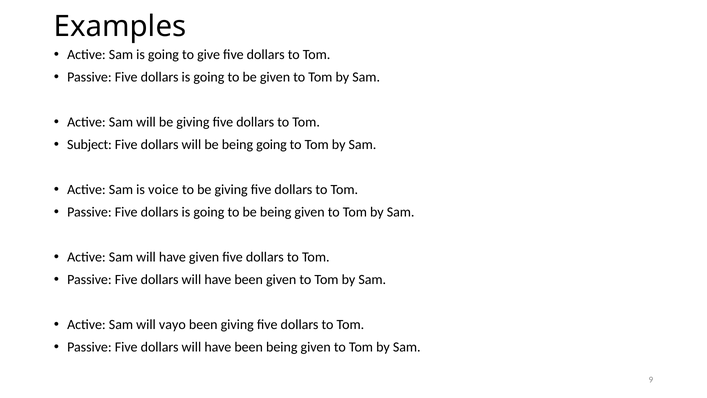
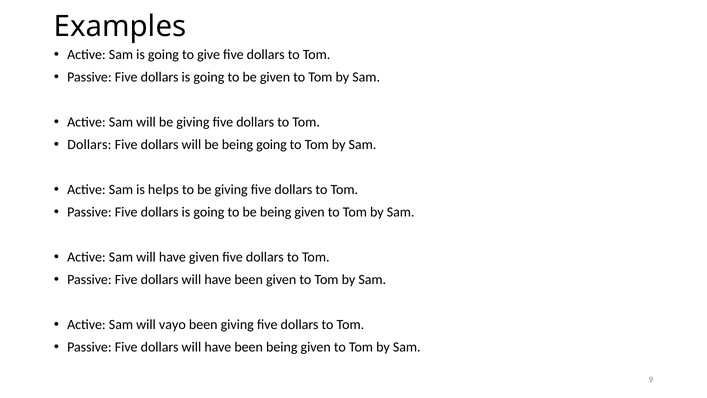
Subject: Subject -> Dollars (89, 145)
voice: voice -> helps (163, 189)
